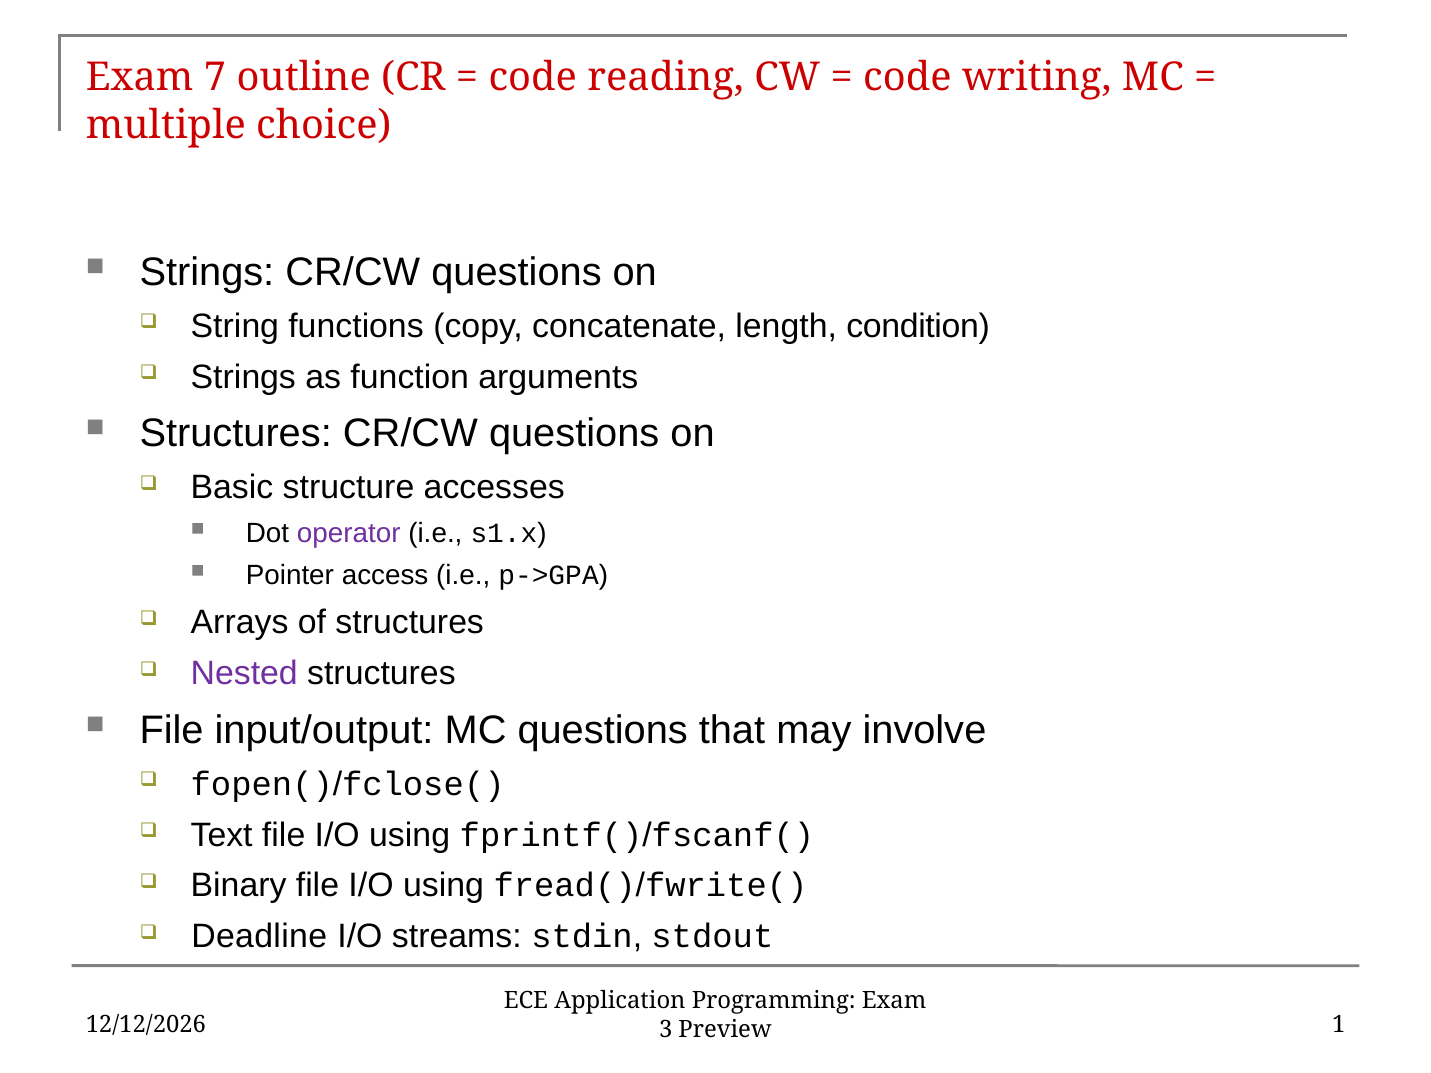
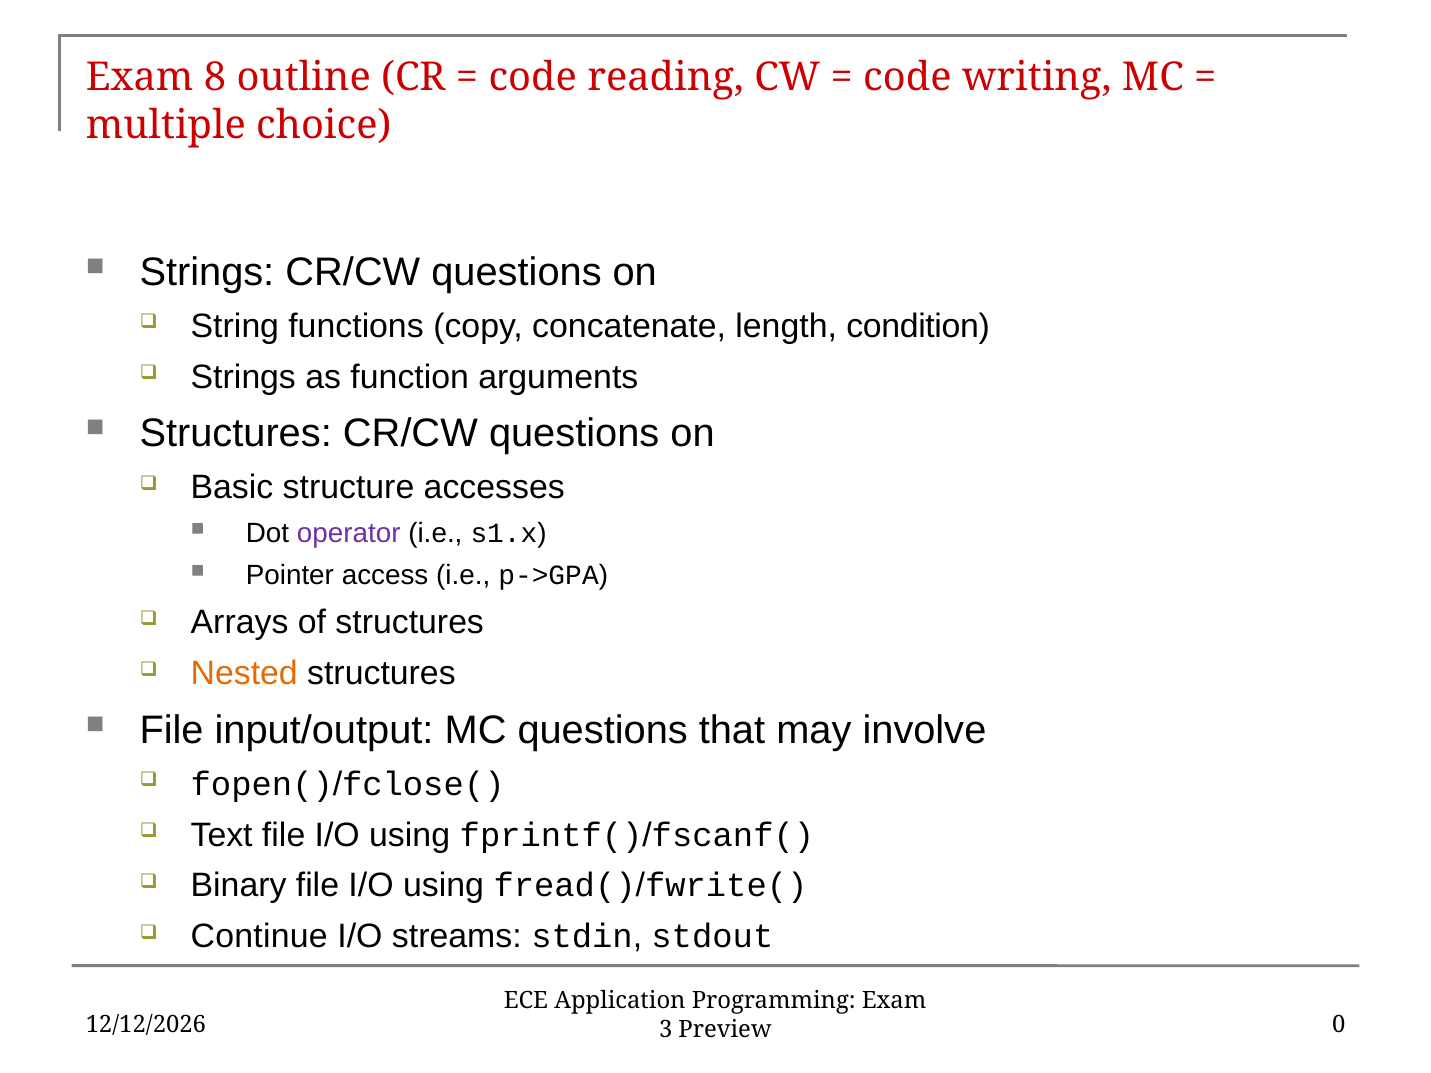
7: 7 -> 8 (215, 77)
Nested colour: purple -> orange (244, 674)
Deadline: Deadline -> Continue (259, 937)
1: 1 -> 0 (1339, 1025)
